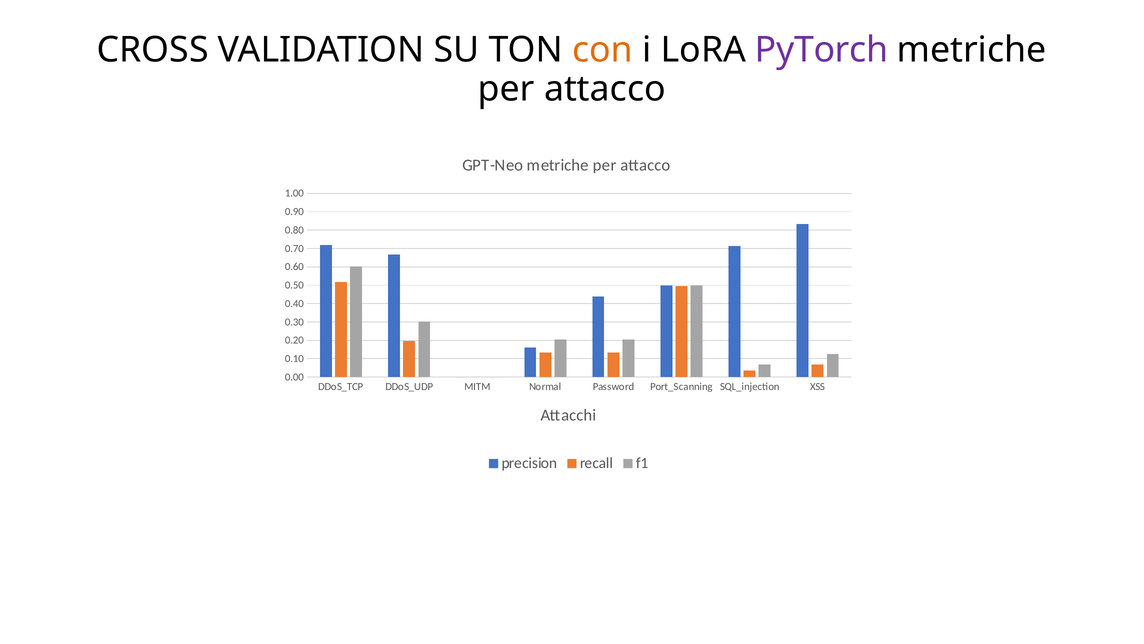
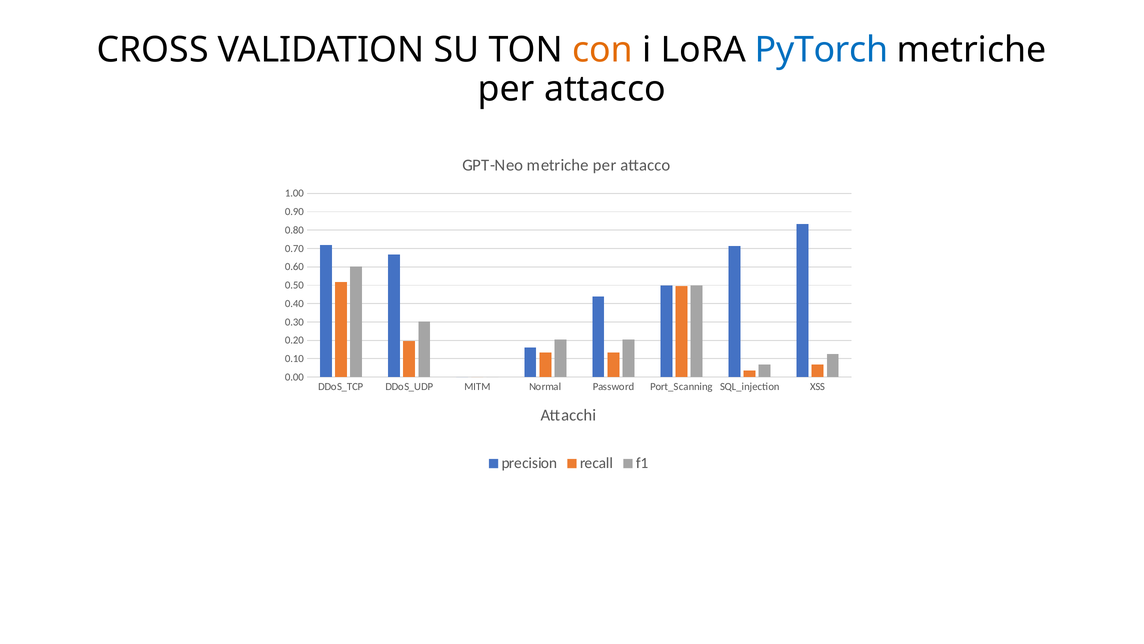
PyTorch colour: purple -> blue (822, 50)
